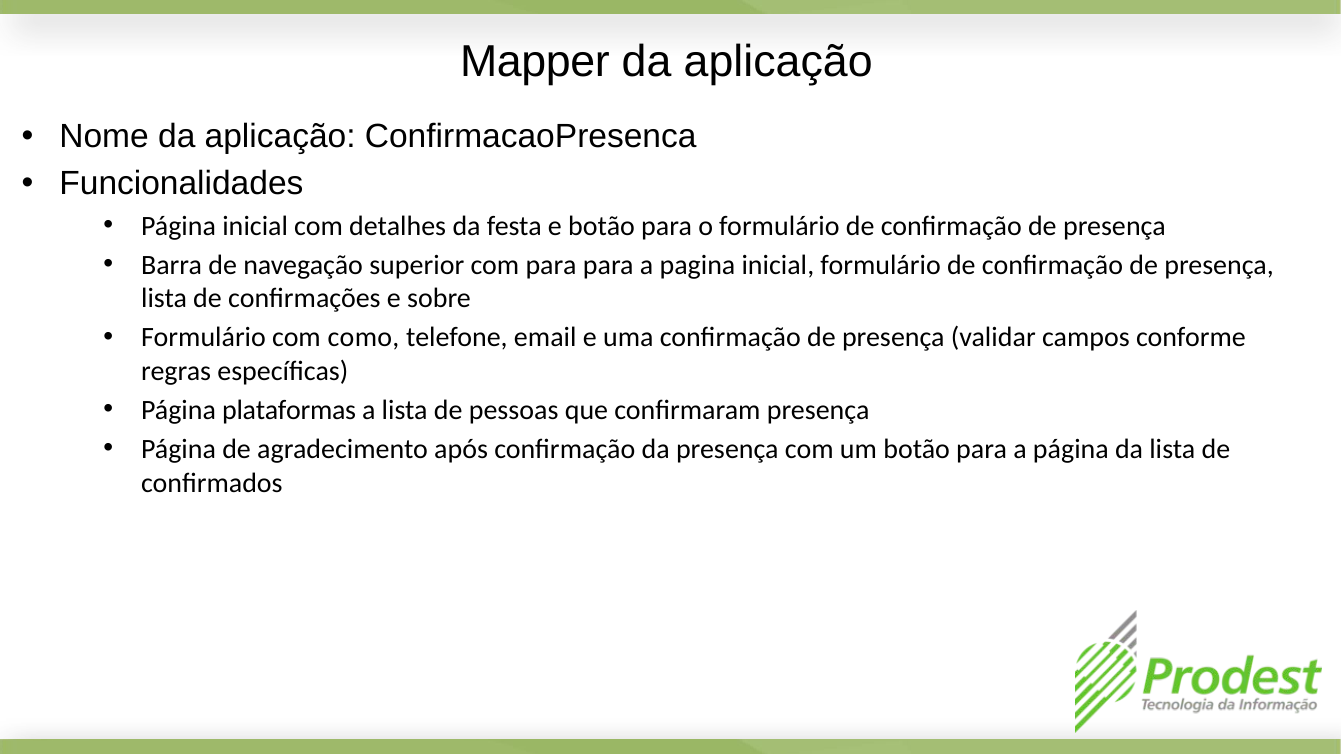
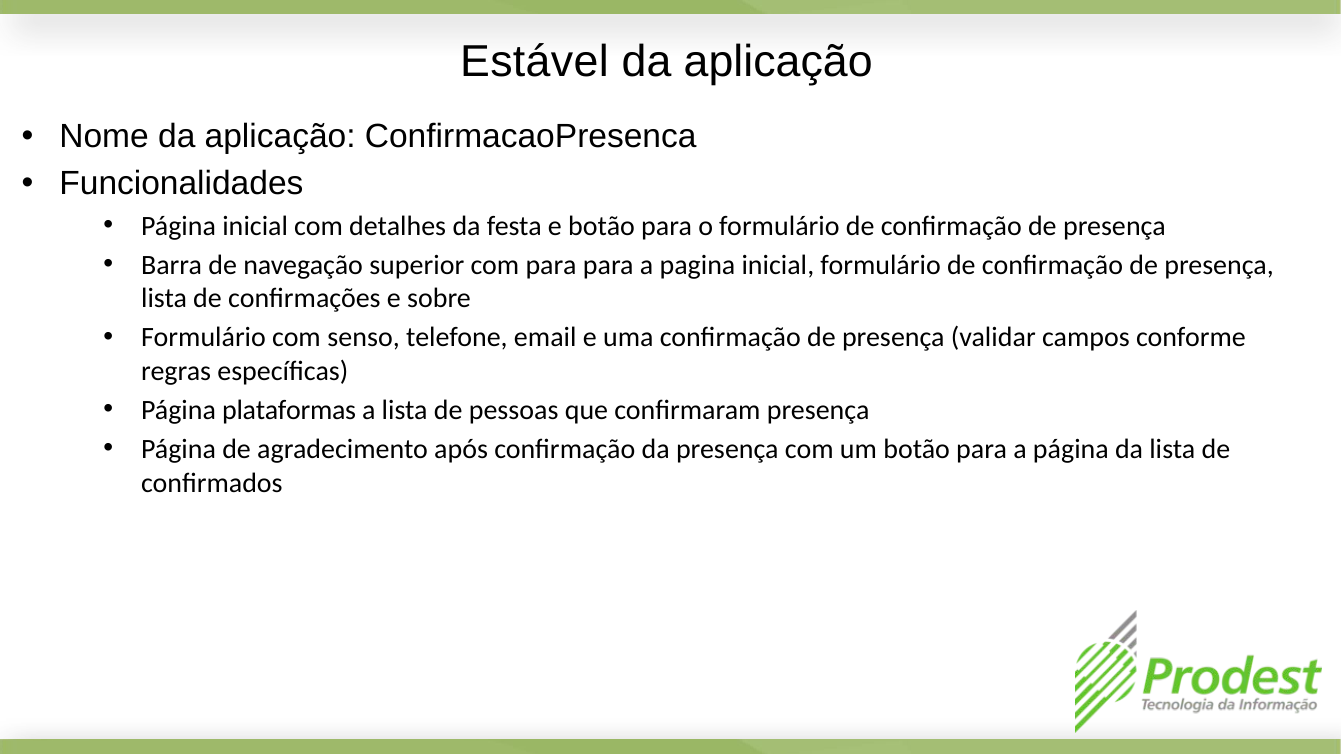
Mapper: Mapper -> Estável (534, 62)
como: como -> senso (364, 338)
